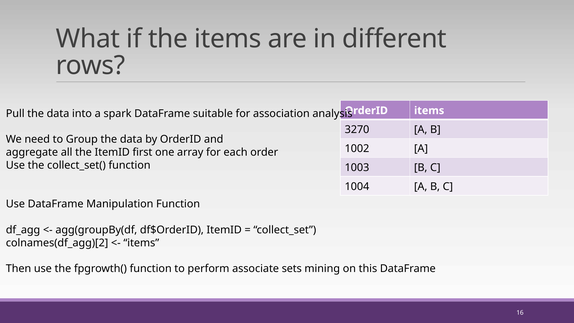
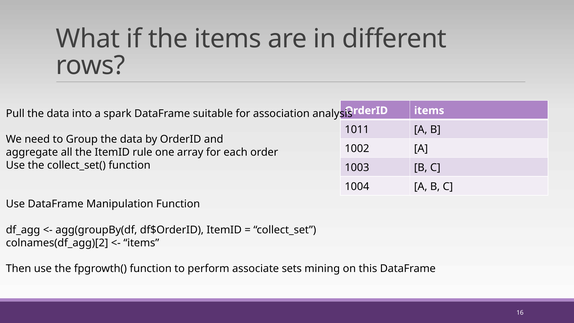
3270: 3270 -> 1011 (357, 130)
first: first -> rule (142, 152)
